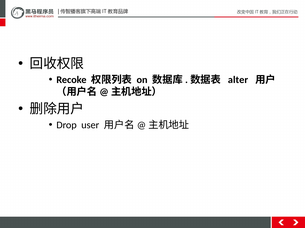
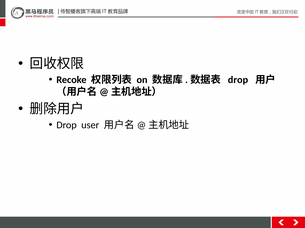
alter: alter -> drop (238, 80)
